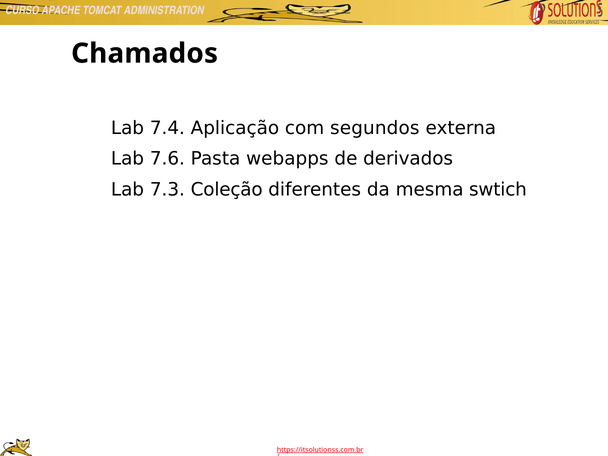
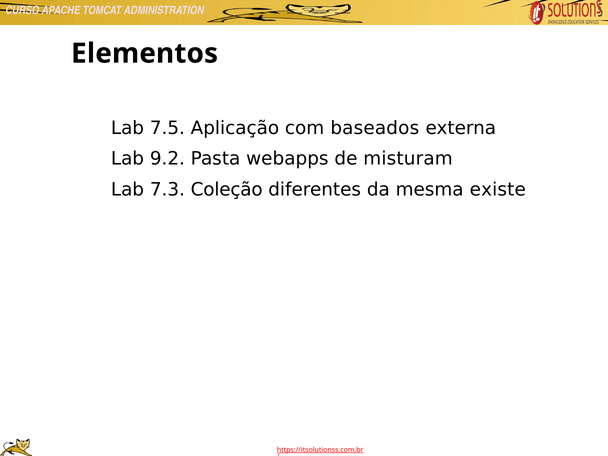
Chamados: Chamados -> Elementos (145, 53)
7.4: 7.4 -> 7.5 (167, 128)
segundos: segundos -> baseados (375, 128)
7.6: 7.6 -> 9.2 (167, 159)
derivados: derivados -> misturam (408, 159)
swtich: swtich -> existe (498, 190)
